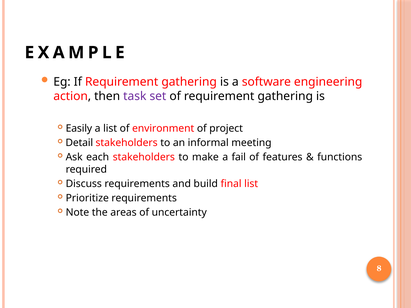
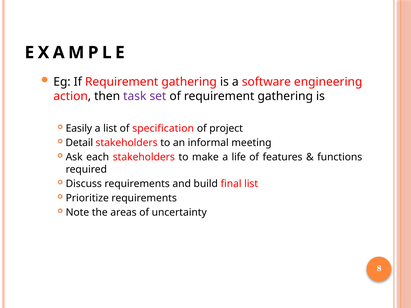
environment: environment -> specification (163, 128)
fail: fail -> life (239, 157)
